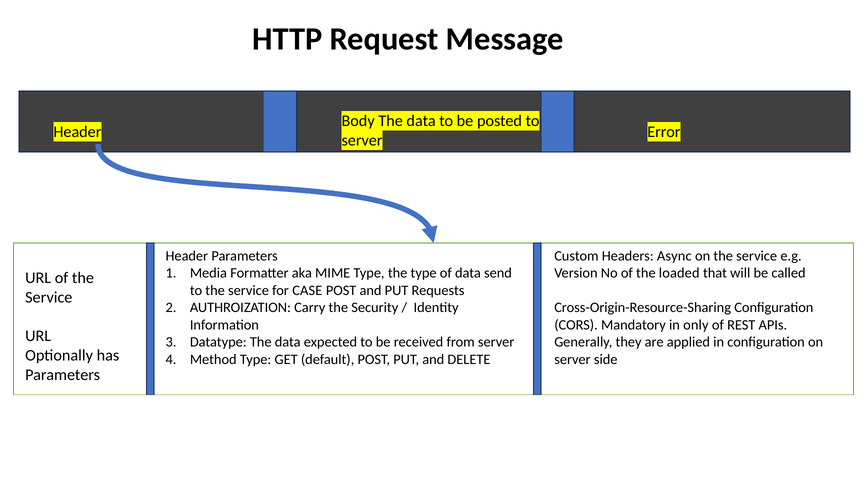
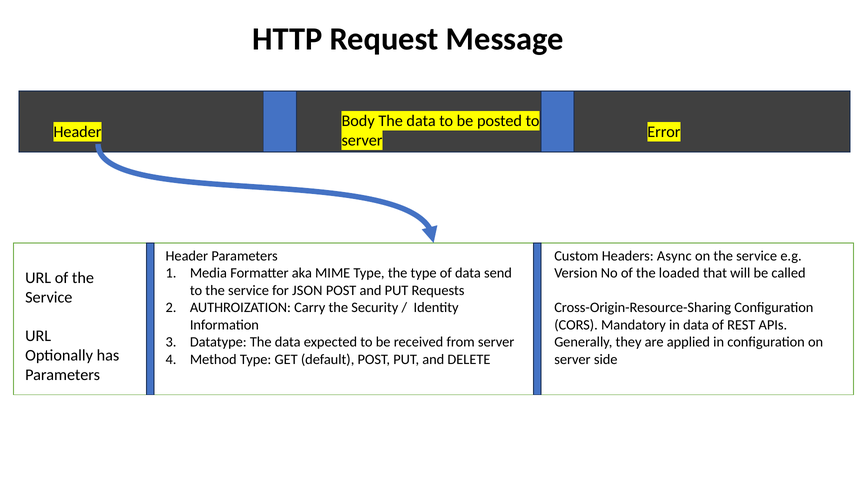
CASE: CASE -> JSON (307, 291)
in only: only -> data (696, 325)
